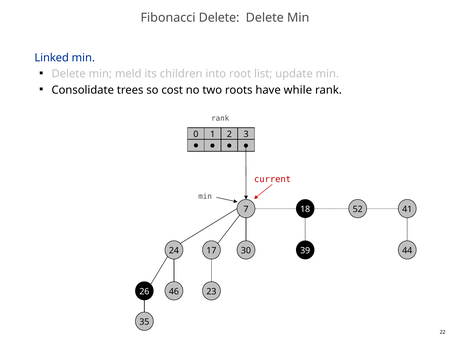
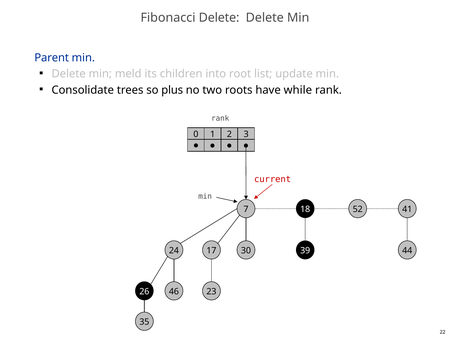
Linked: Linked -> Parent (52, 58)
cost: cost -> plus (172, 90)
